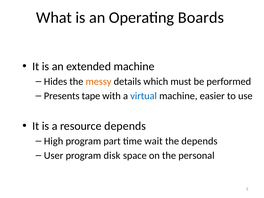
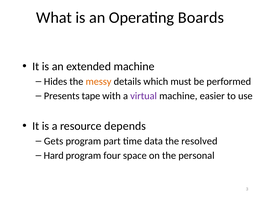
virtual colour: blue -> purple (144, 96)
High: High -> Gets (54, 141)
wait: wait -> data (154, 141)
the depends: depends -> resolved (199, 141)
User: User -> Hard (54, 156)
disk: disk -> four (112, 156)
